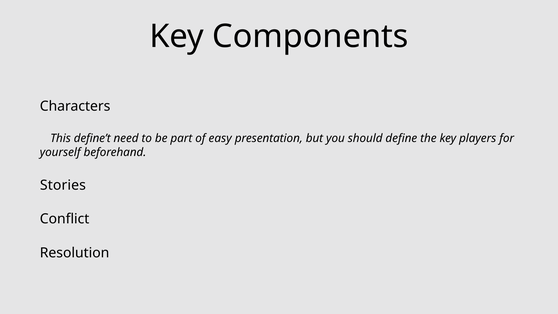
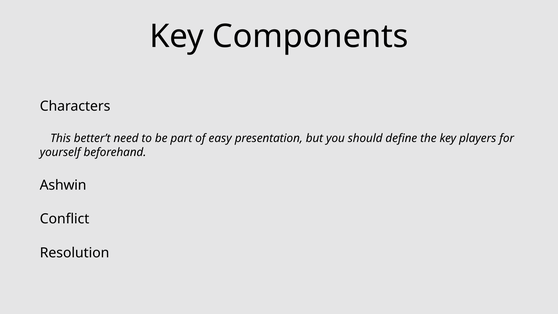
define’t: define’t -> better’t (92, 138)
Stories: Stories -> Ashwin (63, 185)
